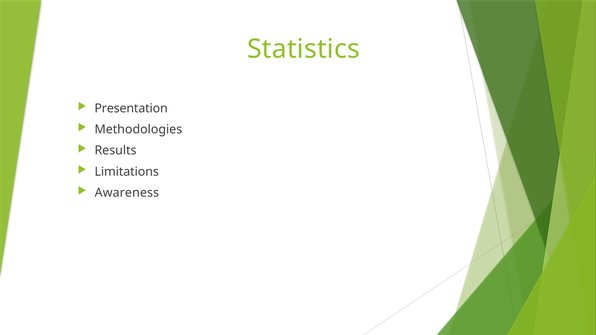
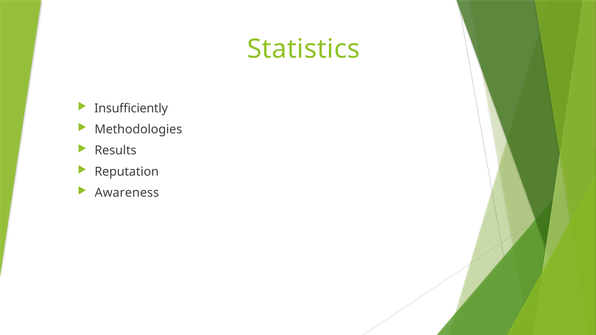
Presentation: Presentation -> Insufficiently (131, 108)
Limitations: Limitations -> Reputation (127, 172)
